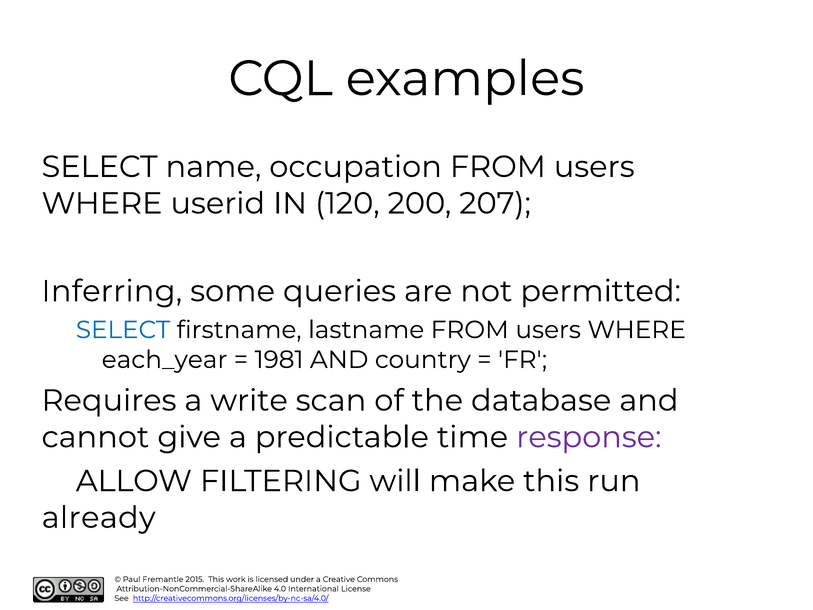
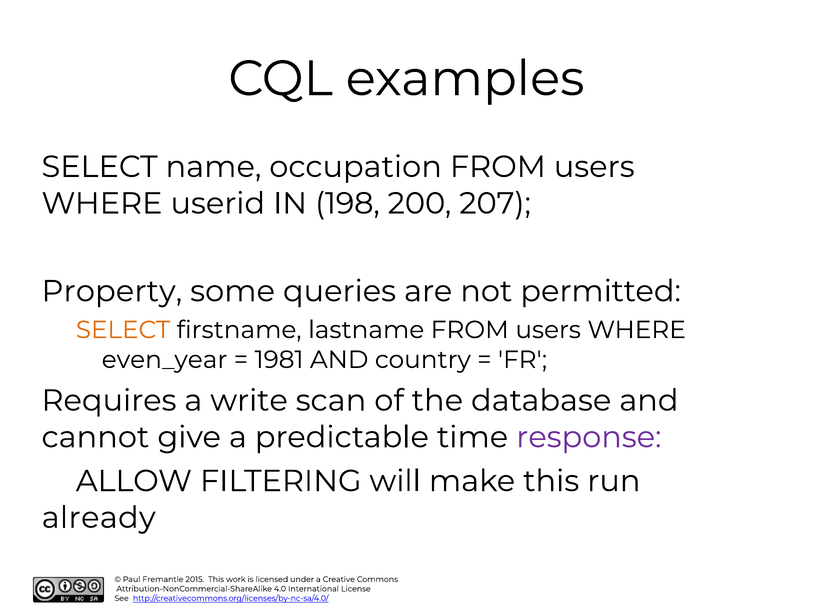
120: 120 -> 198 (347, 203)
Inferring: Inferring -> Property (112, 291)
SELECT colour: blue -> orange (123, 330)
each_year: each_year -> even_year (165, 360)
